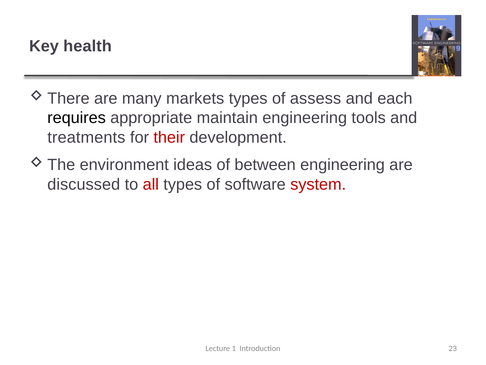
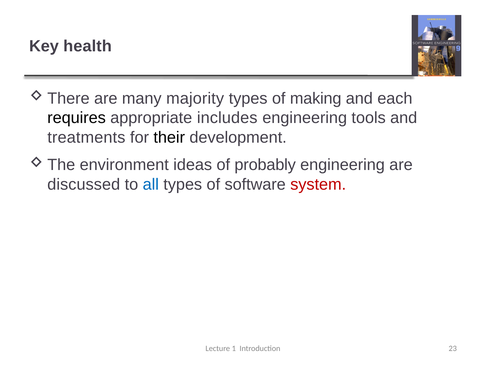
markets: markets -> majority (195, 98)
assess: assess -> making (316, 98)
maintain: maintain -> includes (227, 118)
their colour: red -> black (169, 137)
between: between -> probably (265, 165)
all colour: red -> blue (151, 184)
